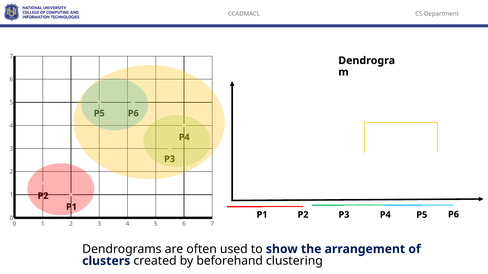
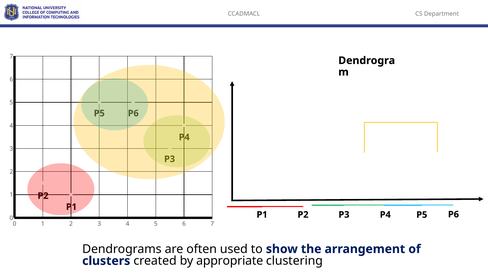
beforehand: beforehand -> appropriate (230, 261)
